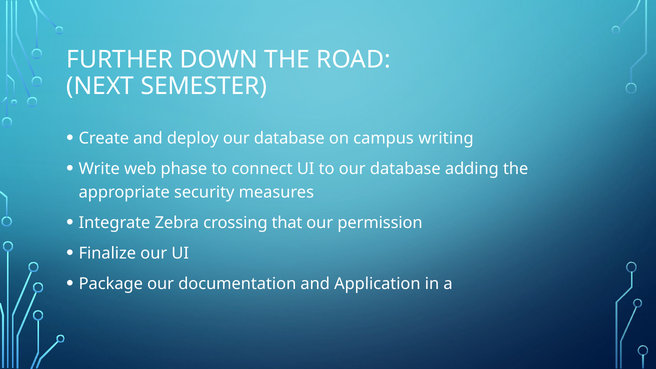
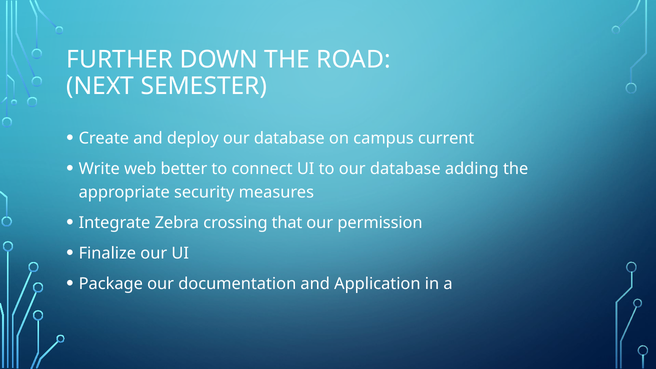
writing: writing -> current (446, 138)
phase: phase -> better (184, 169)
